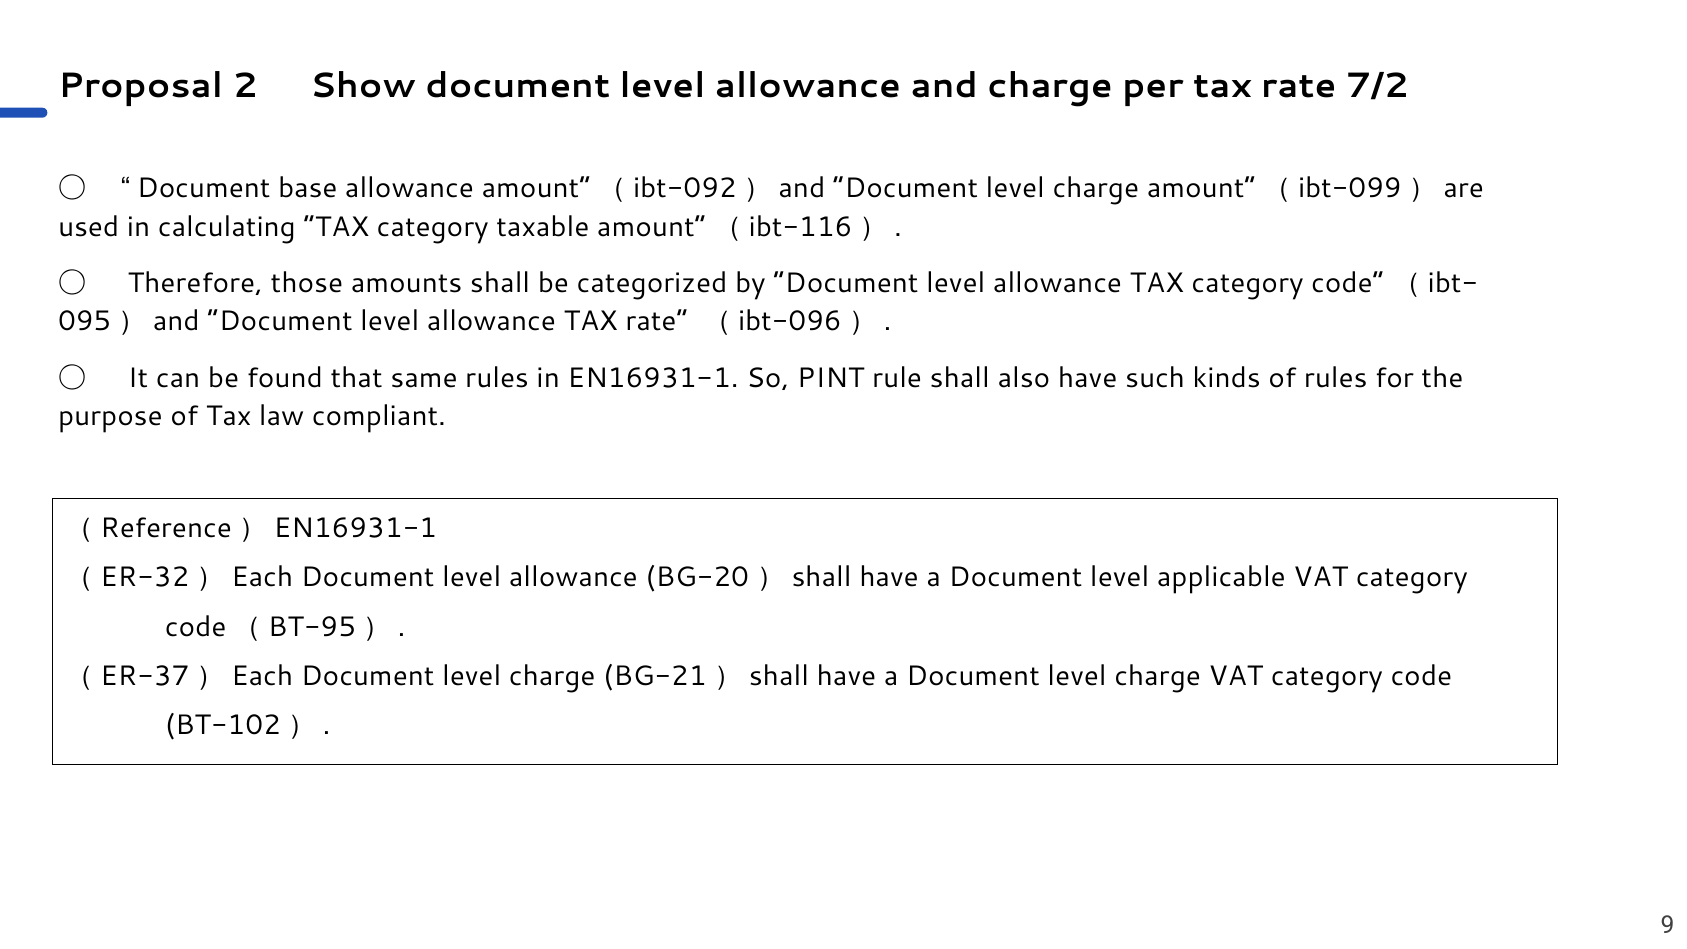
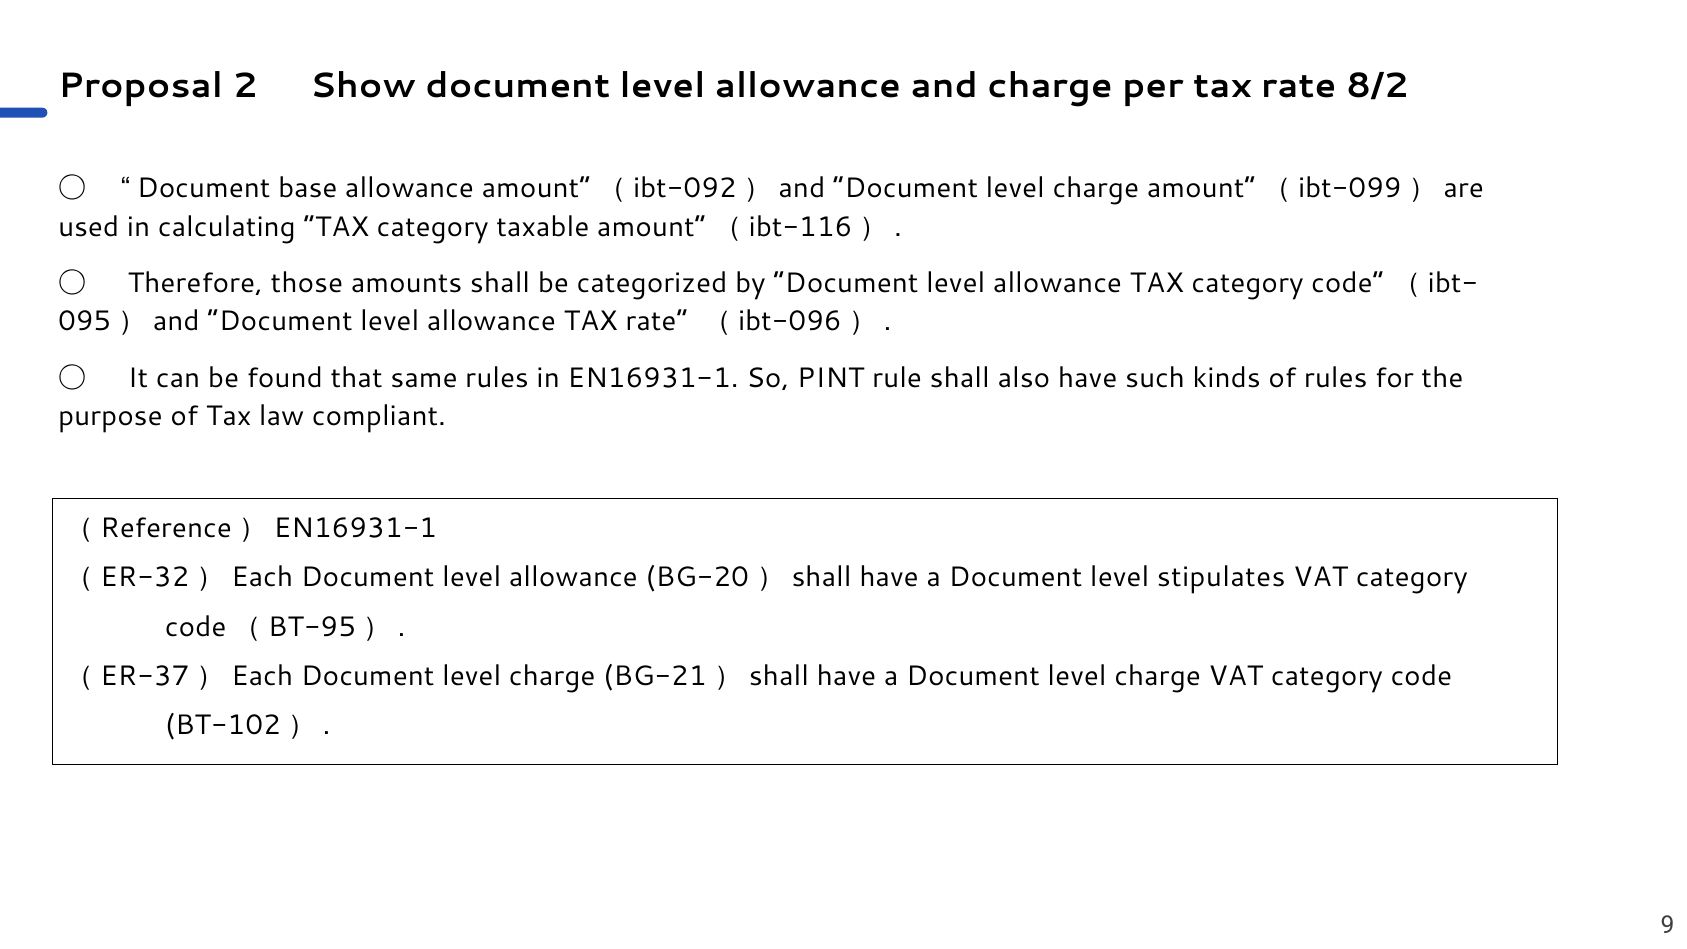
7/2: 7/2 -> 8/2 (1377, 86)
applicable: applicable -> stipulates (1221, 578)
